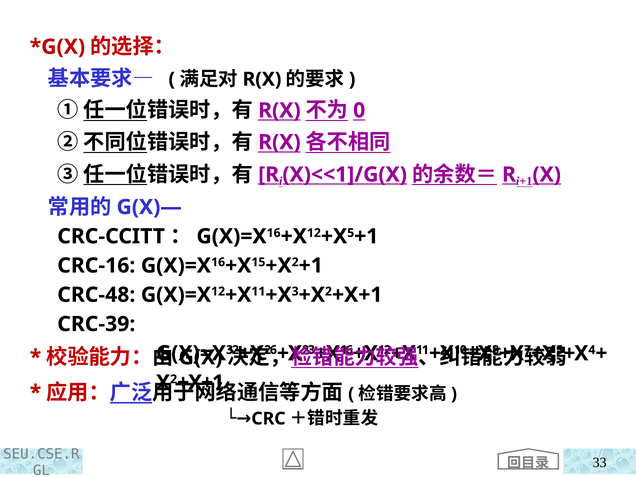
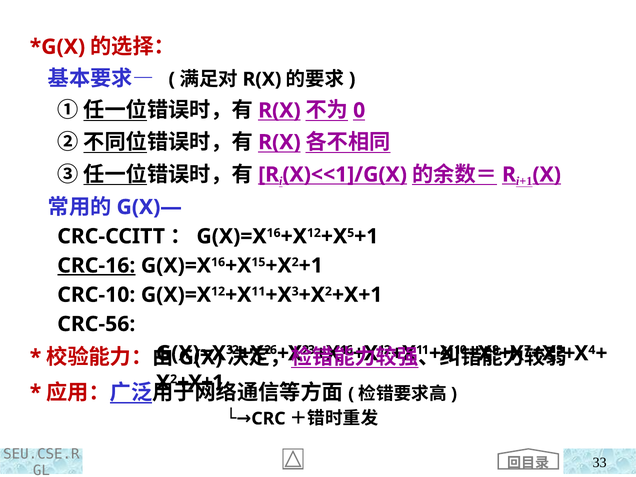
CRC-16 underline: none -> present (96, 266)
CRC-48: CRC-48 -> CRC-10 (96, 295)
CRC-39: CRC-39 -> CRC-56 (96, 324)
